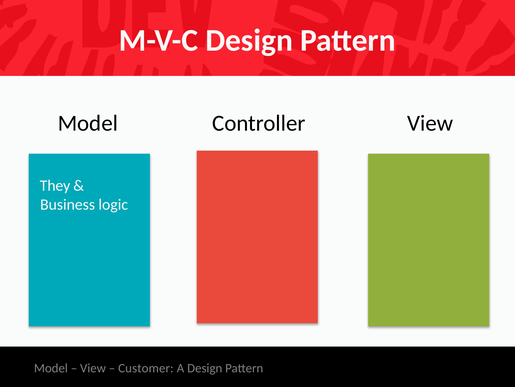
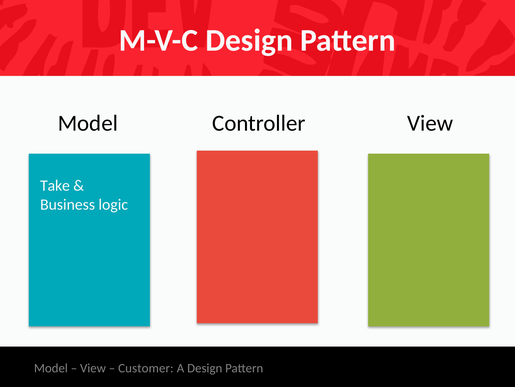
They: They -> Take (55, 185)
